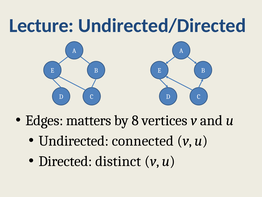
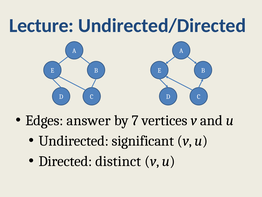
matters: matters -> answer (89, 120)
8: 8 -> 7 (135, 120)
connected: connected -> significant (143, 141)
